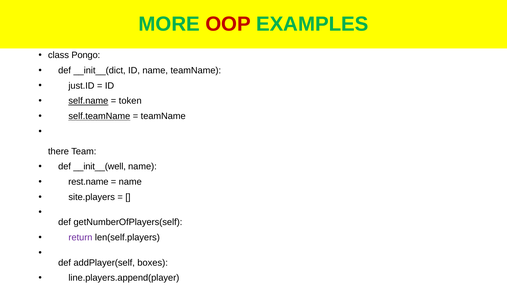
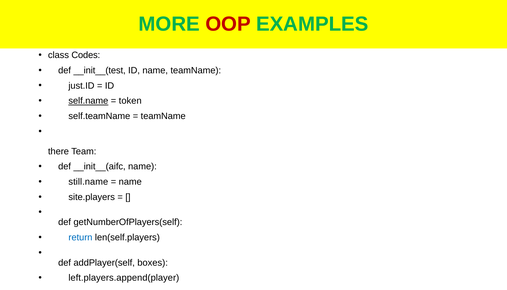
Pongo: Pongo -> Codes (86, 55)
__init__(dict: __init__(dict -> __init__(test (100, 70)
self.teamName underline: present -> none (99, 116)
__init__(well: __init__(well -> __init__(aifc (100, 166)
rest.name: rest.name -> still.name (88, 182)
return colour: purple -> blue (80, 237)
line.players.append(player: line.players.append(player -> left.players.append(player (124, 278)
